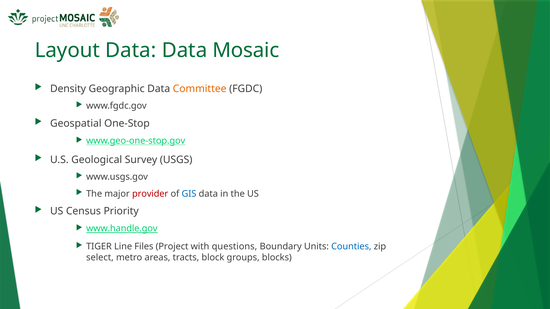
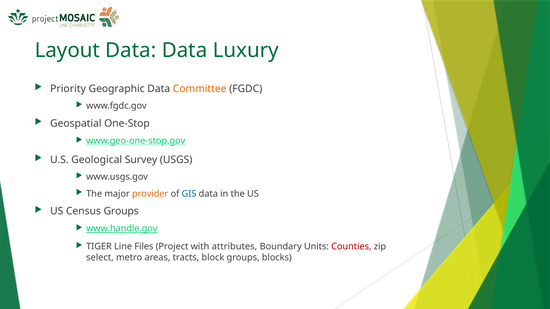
Mosaic: Mosaic -> Luxury (246, 50)
Density: Density -> Priority (68, 89)
provider colour: red -> orange (150, 194)
Census Priority: Priority -> Groups (121, 211)
questions: questions -> attributes (234, 247)
Counties colour: blue -> red (351, 247)
